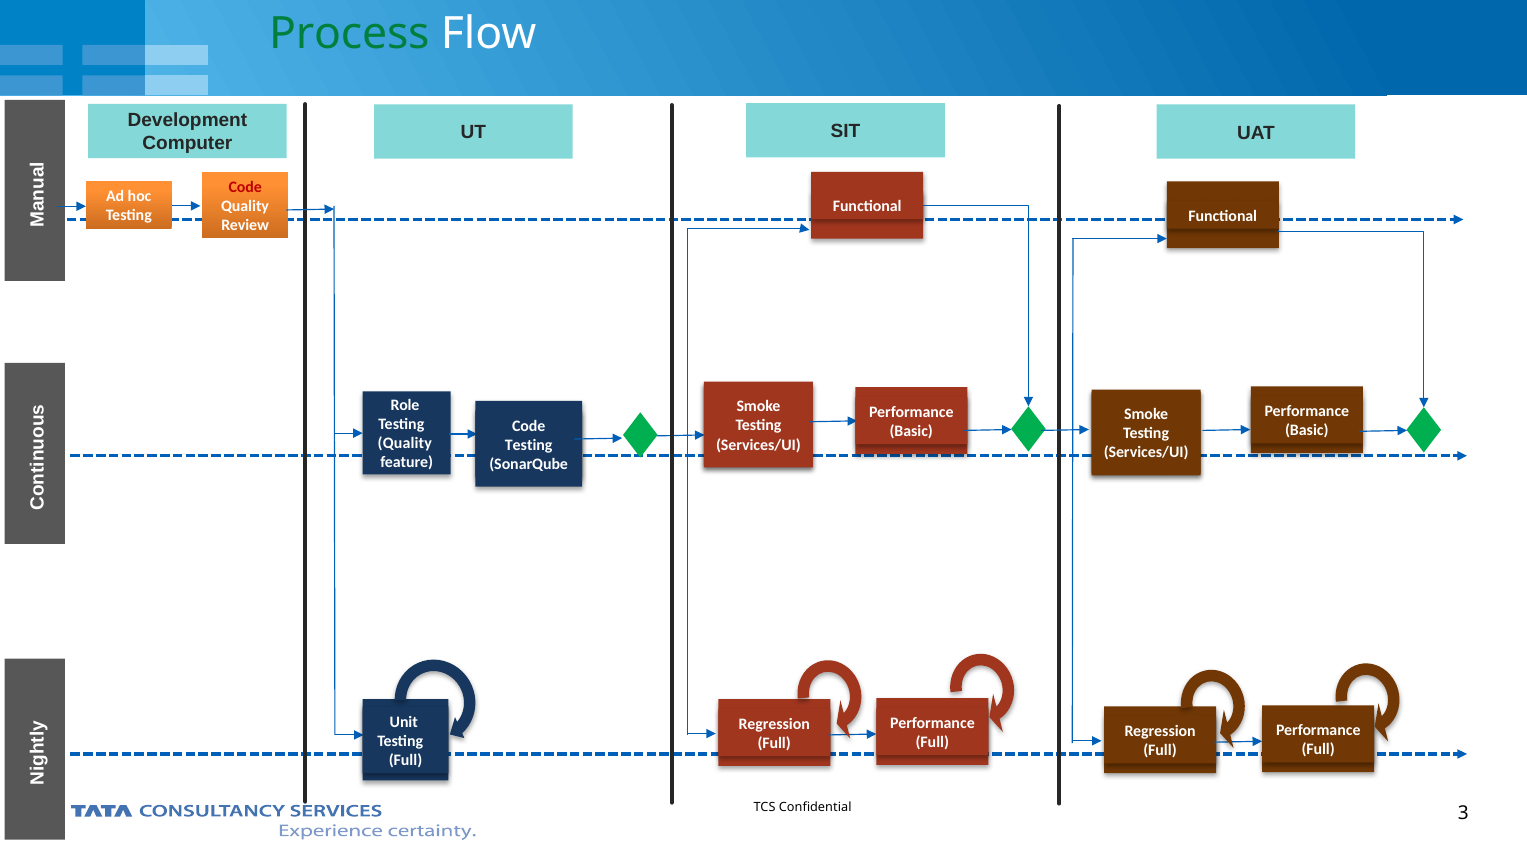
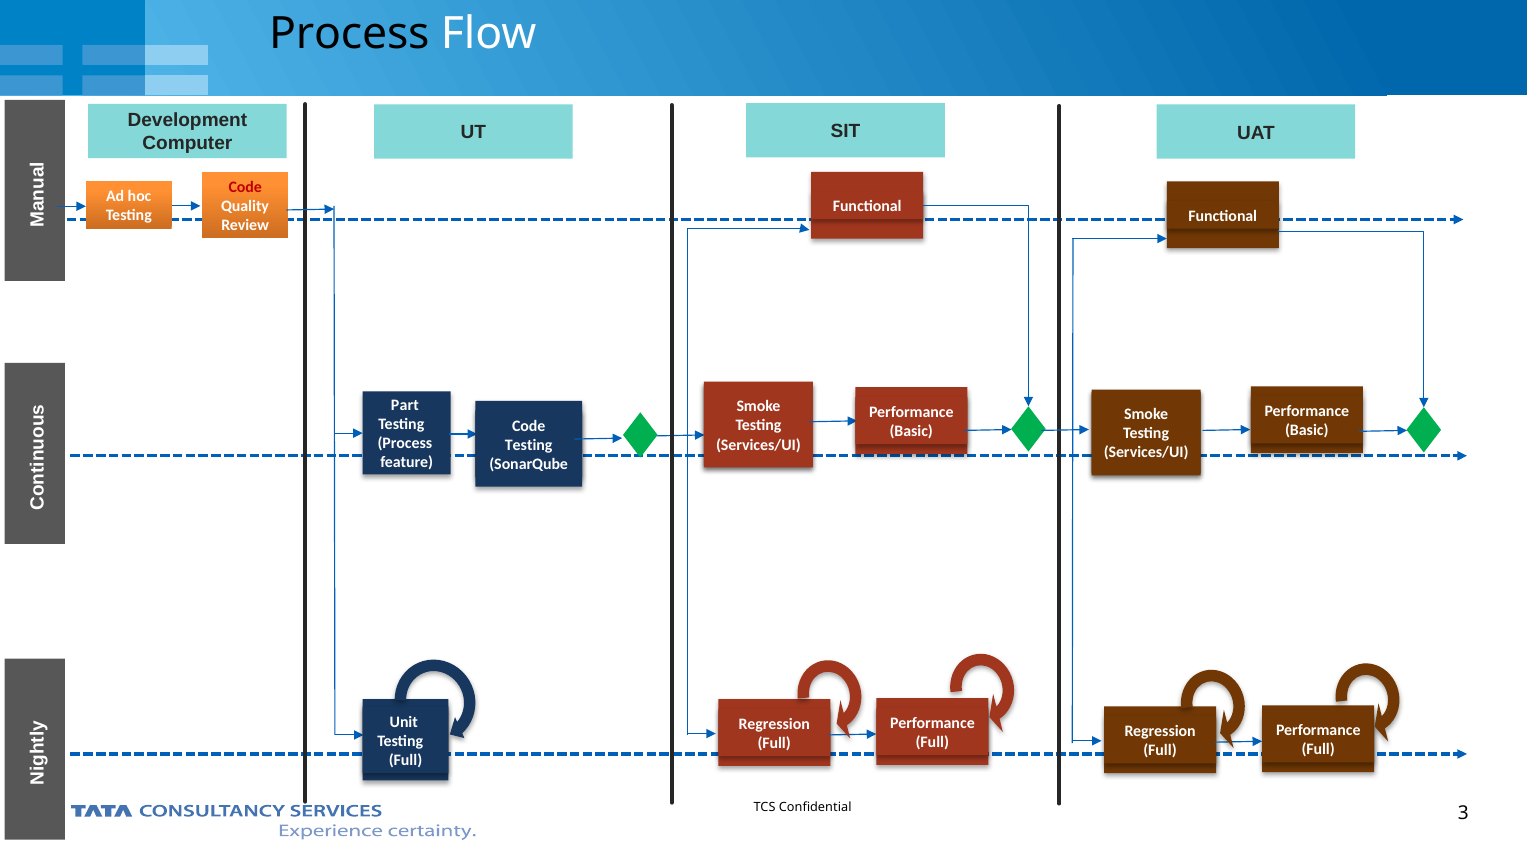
Process colour: green -> black (349, 34)
Role: Role -> Part (405, 405)
Quality: Quality -> Process (405, 443)
